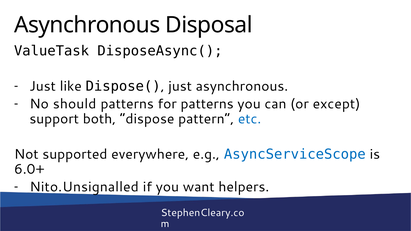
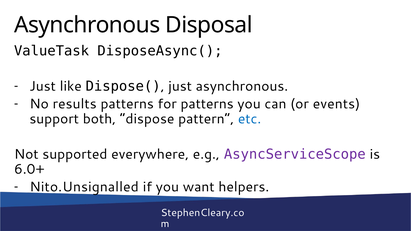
should: should -> results (75, 104)
except: except -> events (337, 104)
AsyncServiceScope colour: blue -> purple (295, 154)
